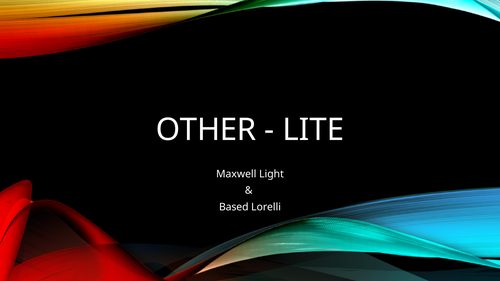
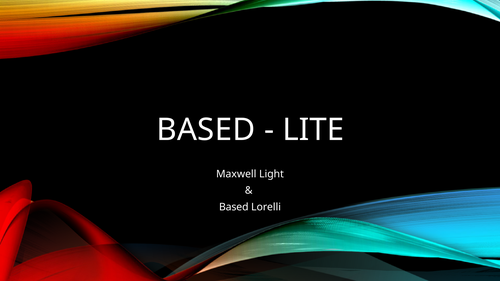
OTHER: OTHER -> BASED (206, 130)
